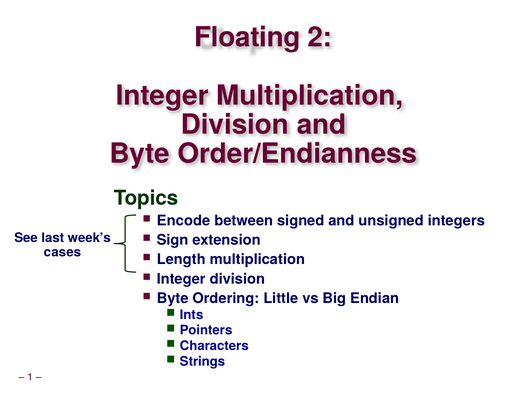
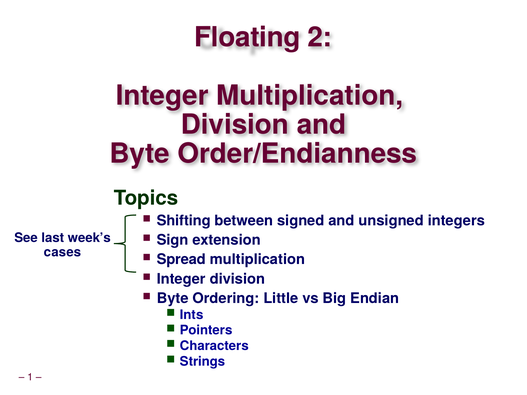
Encode: Encode -> Shifting (184, 221)
Length: Length -> Spread (181, 260)
